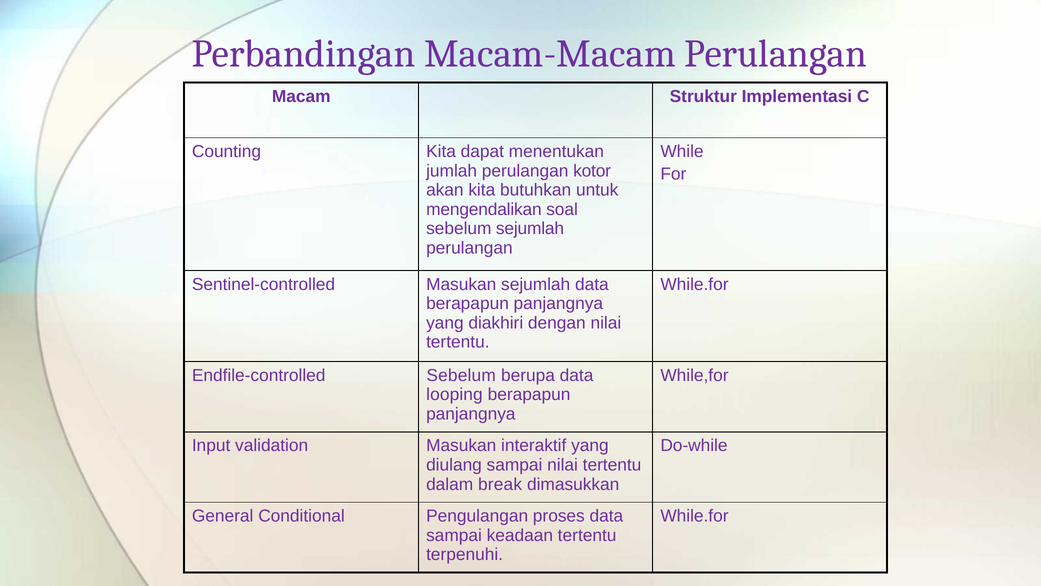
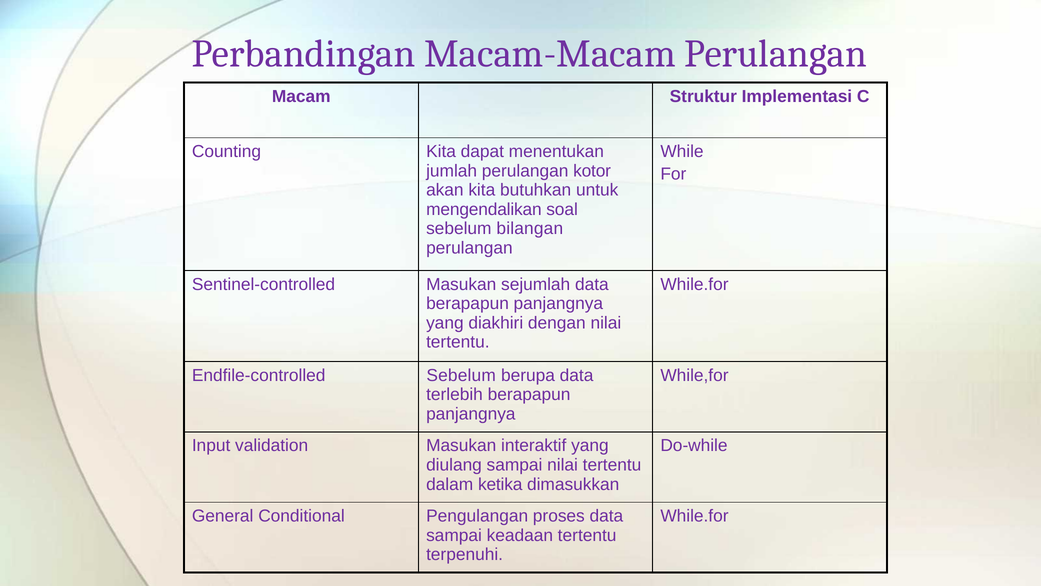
sebelum sejumlah: sejumlah -> bilangan (530, 228)
looping: looping -> terlebih (455, 394)
break: break -> ketika (500, 484)
